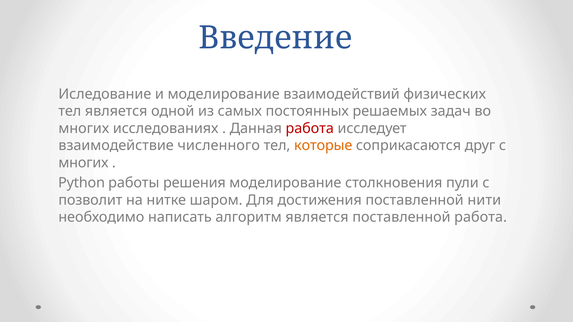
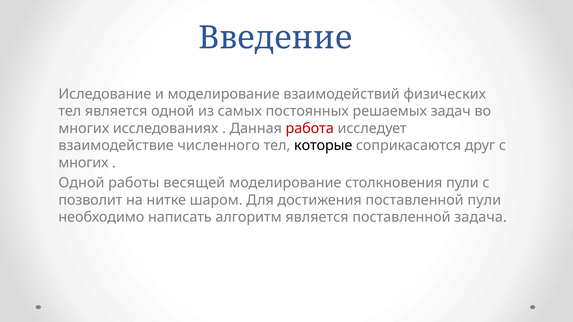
которые colour: orange -> black (323, 146)
Python: Python -> Одной (81, 183)
решения: решения -> весящей (194, 183)
поставленной нити: нити -> пули (484, 200)
поставленной работа: работа -> задача (481, 217)
